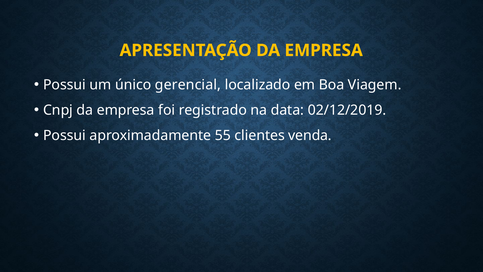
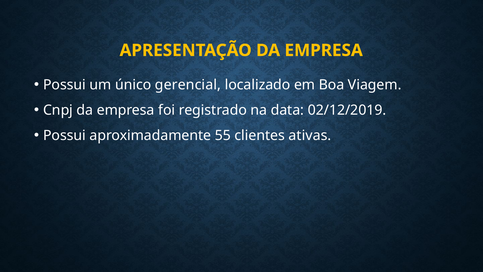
venda: venda -> ativas (310, 136)
